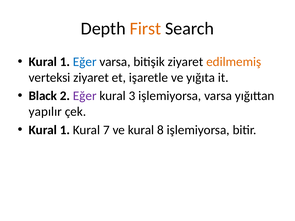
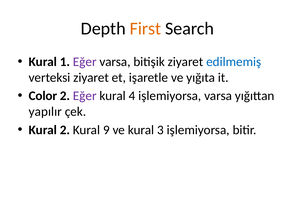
Eğer colour: blue -> purple (85, 62)
edilmemiş colour: orange -> blue (234, 62)
Black: Black -> Color (43, 96)
3: 3 -> 4 (132, 96)
1: 1 -> 2 (65, 130)
7: 7 -> 9 (106, 130)
8: 8 -> 3 (160, 130)
